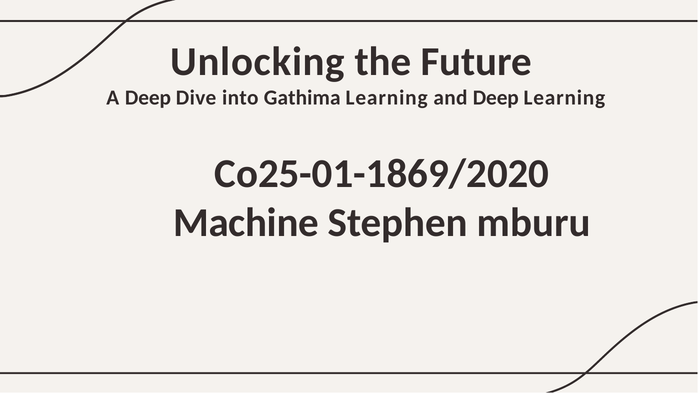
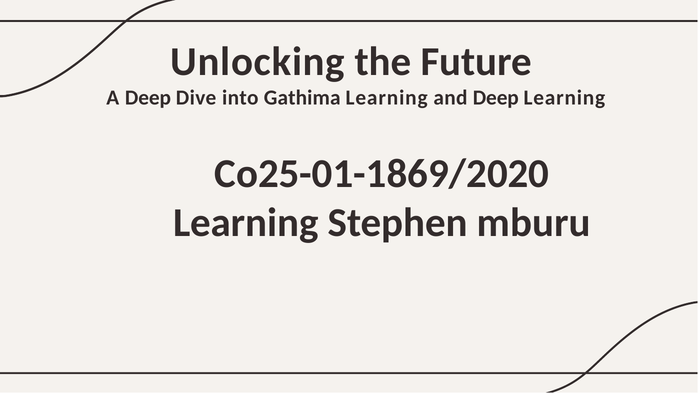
Machine: Machine -> Learning (246, 223)
